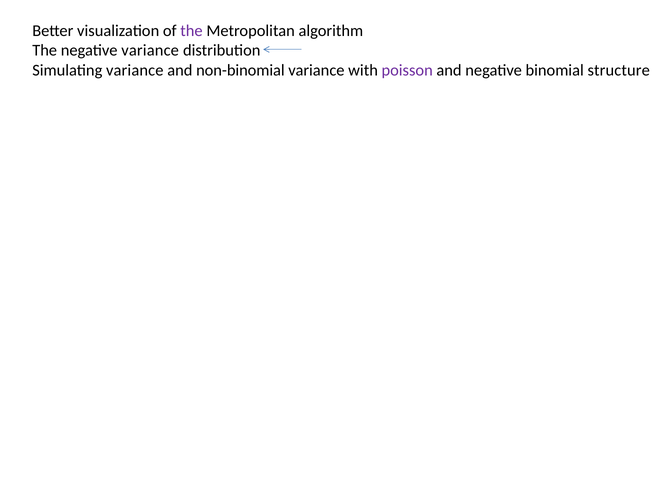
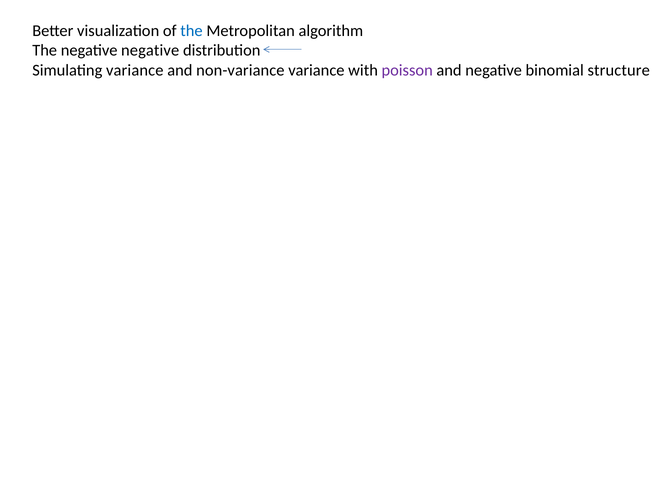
the colour: purple -> blue (191, 31)
negative variance: variance -> negative (150, 50)
non-binomial: non-binomial -> non-variance (240, 70)
